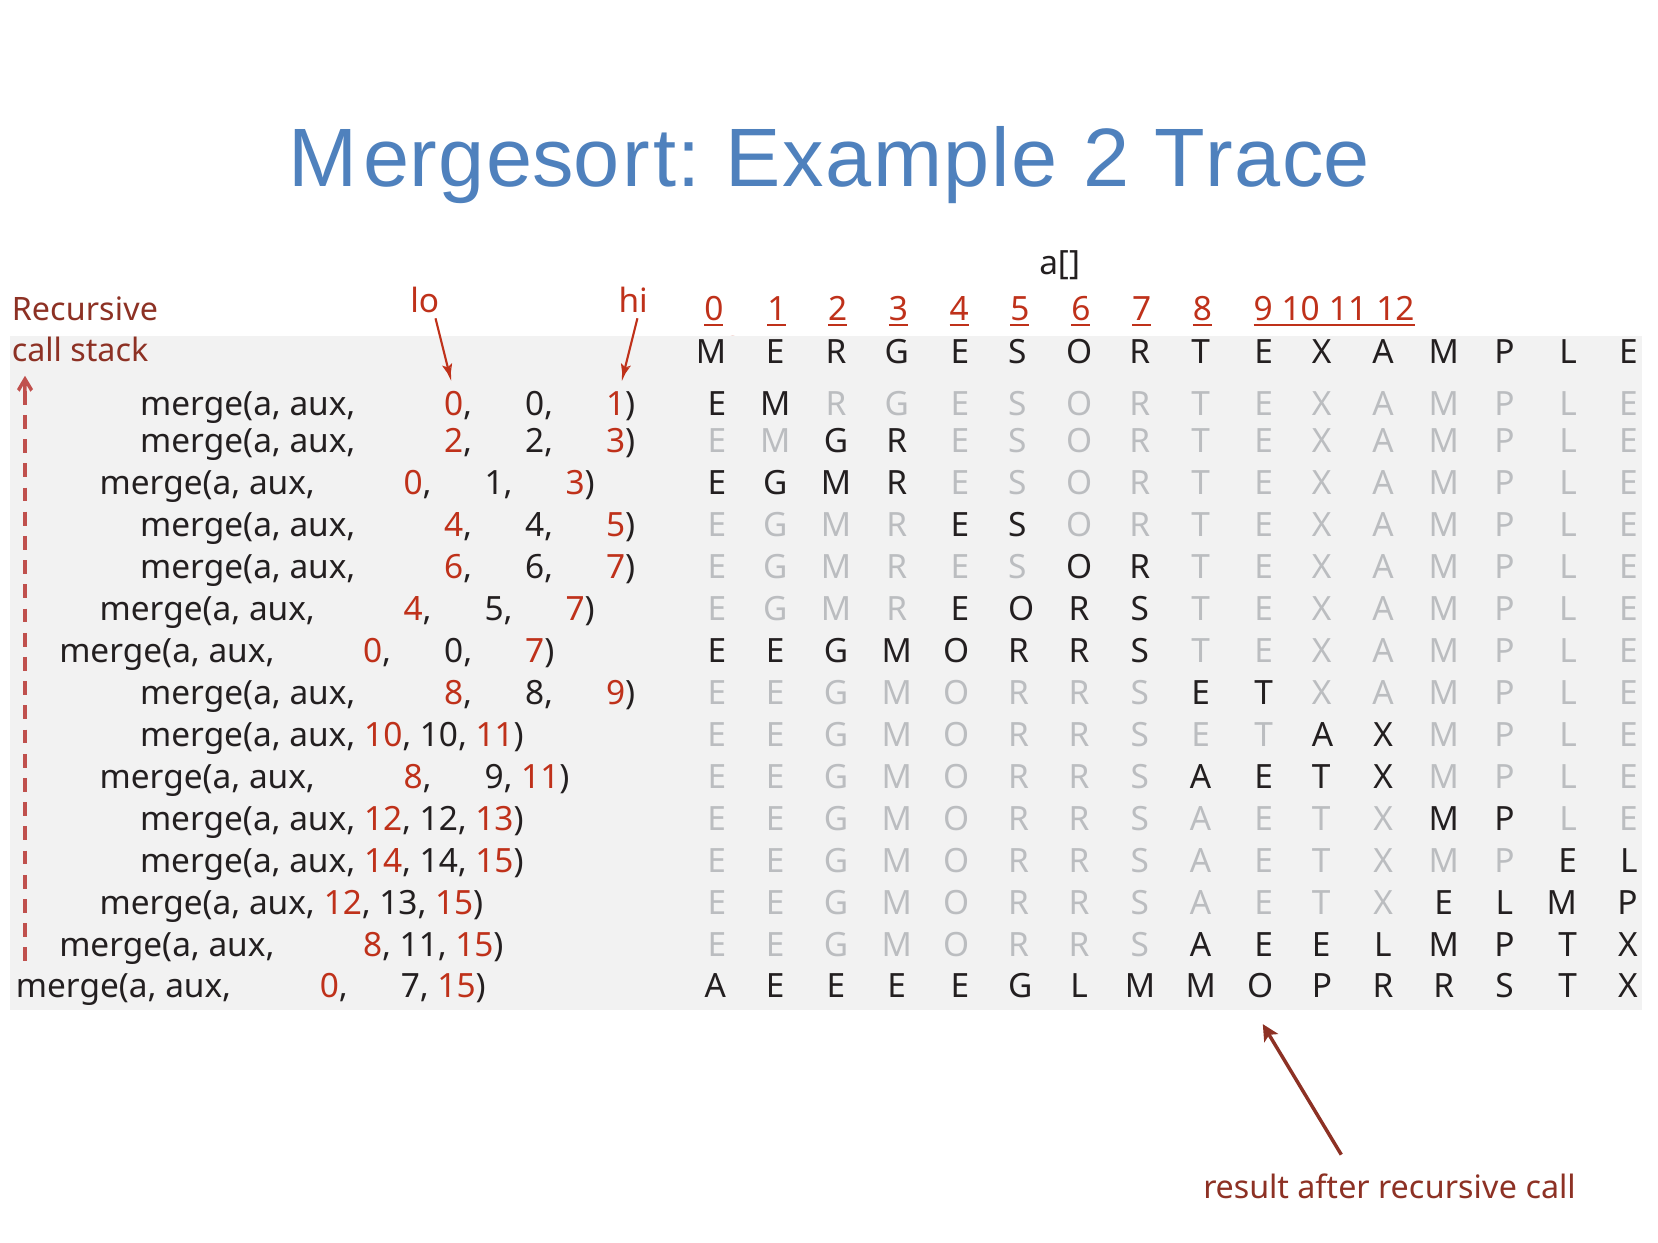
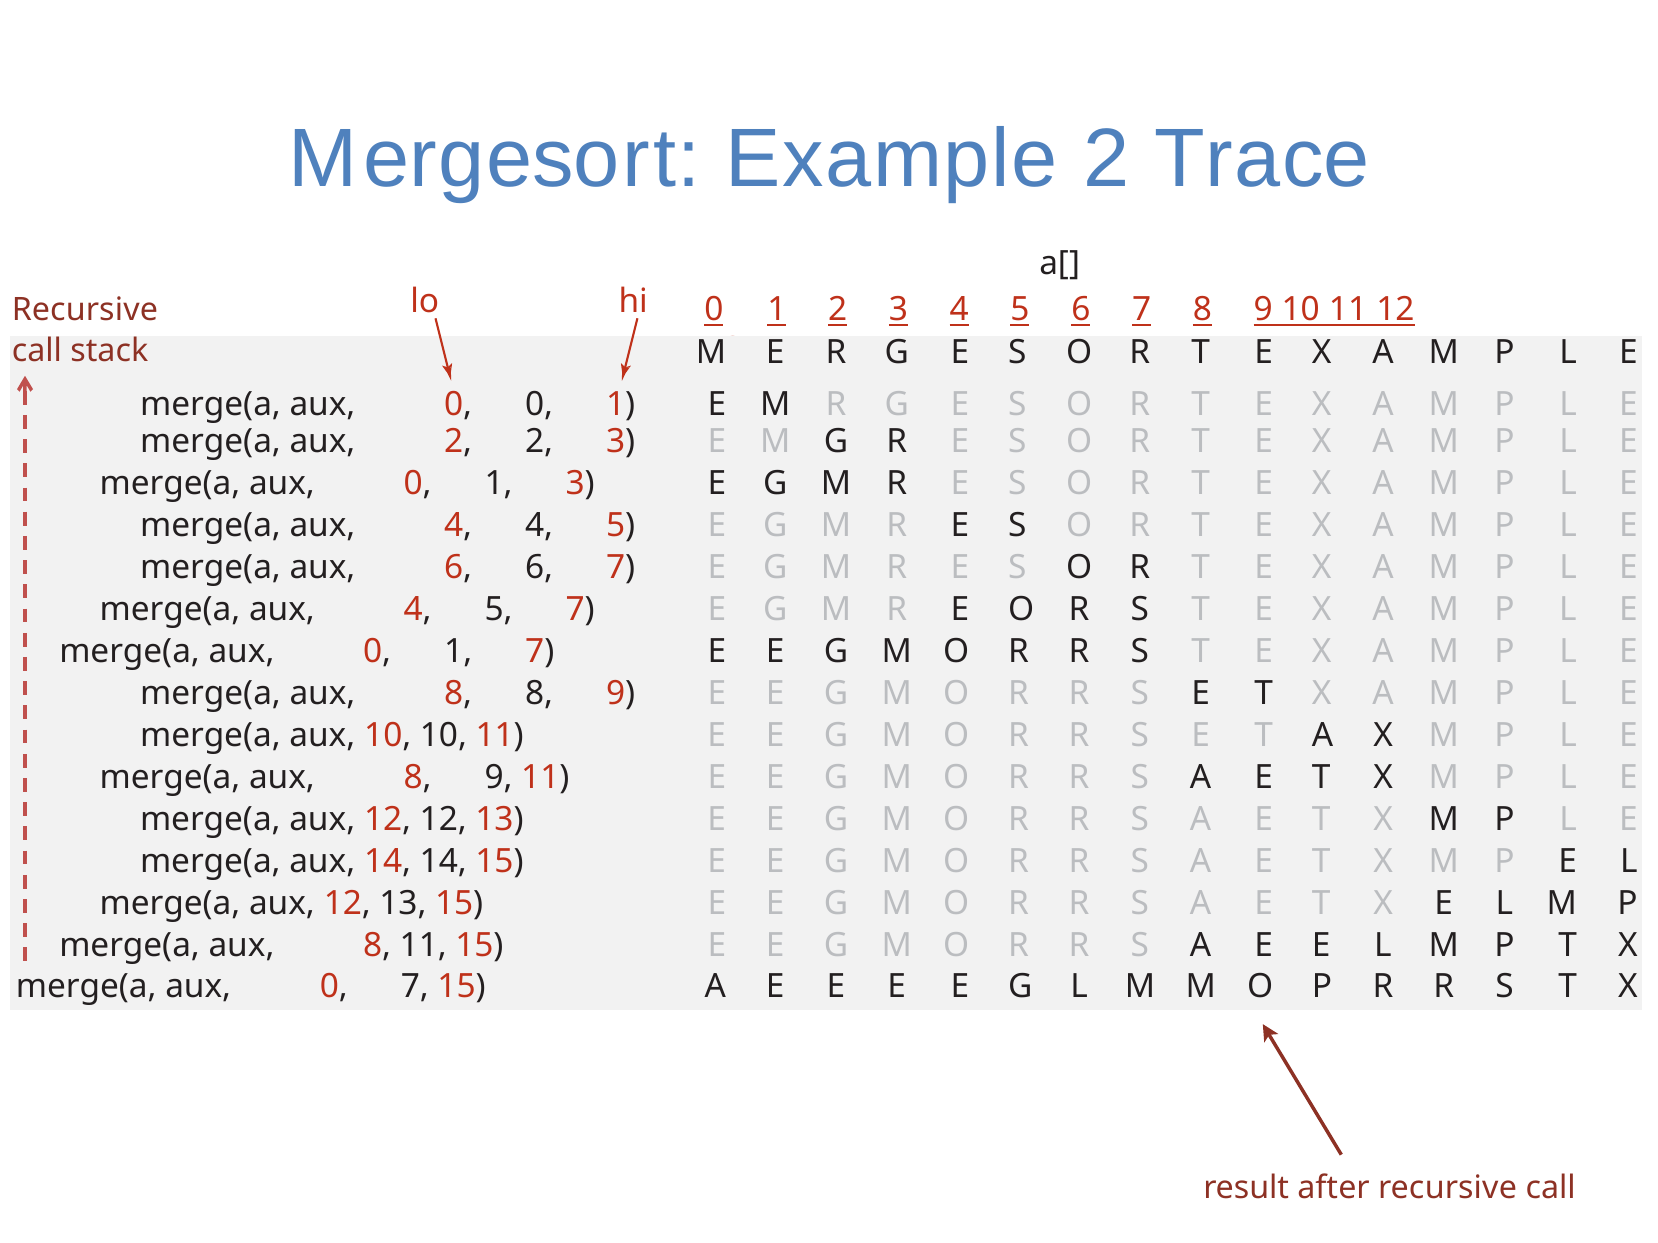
0: 0 -> 1 (458, 651)
